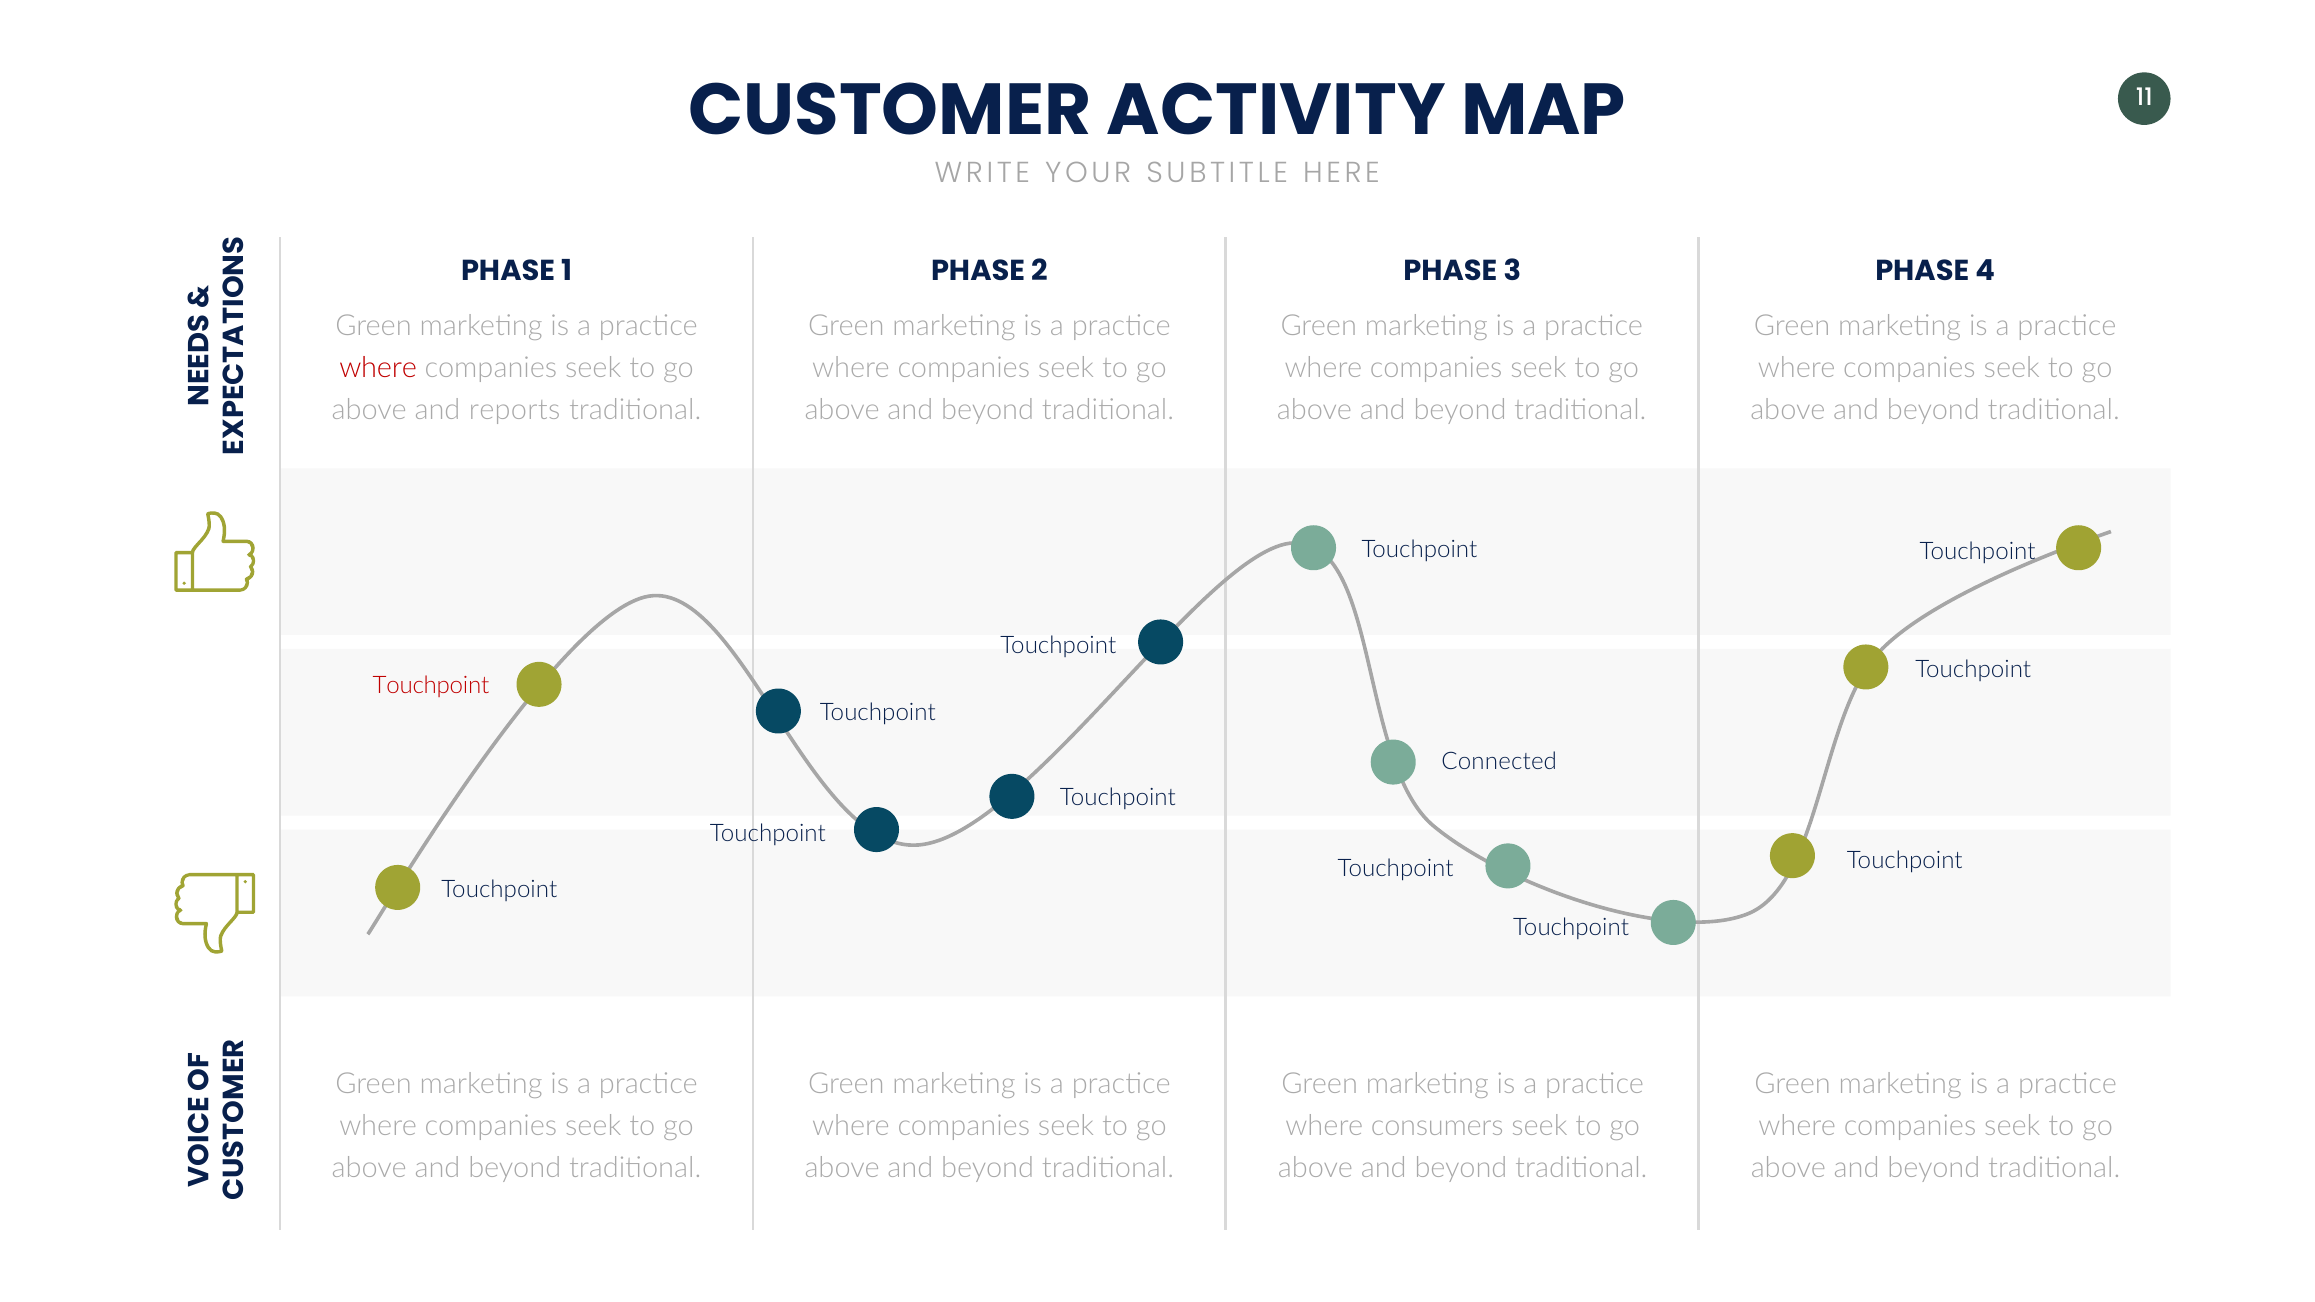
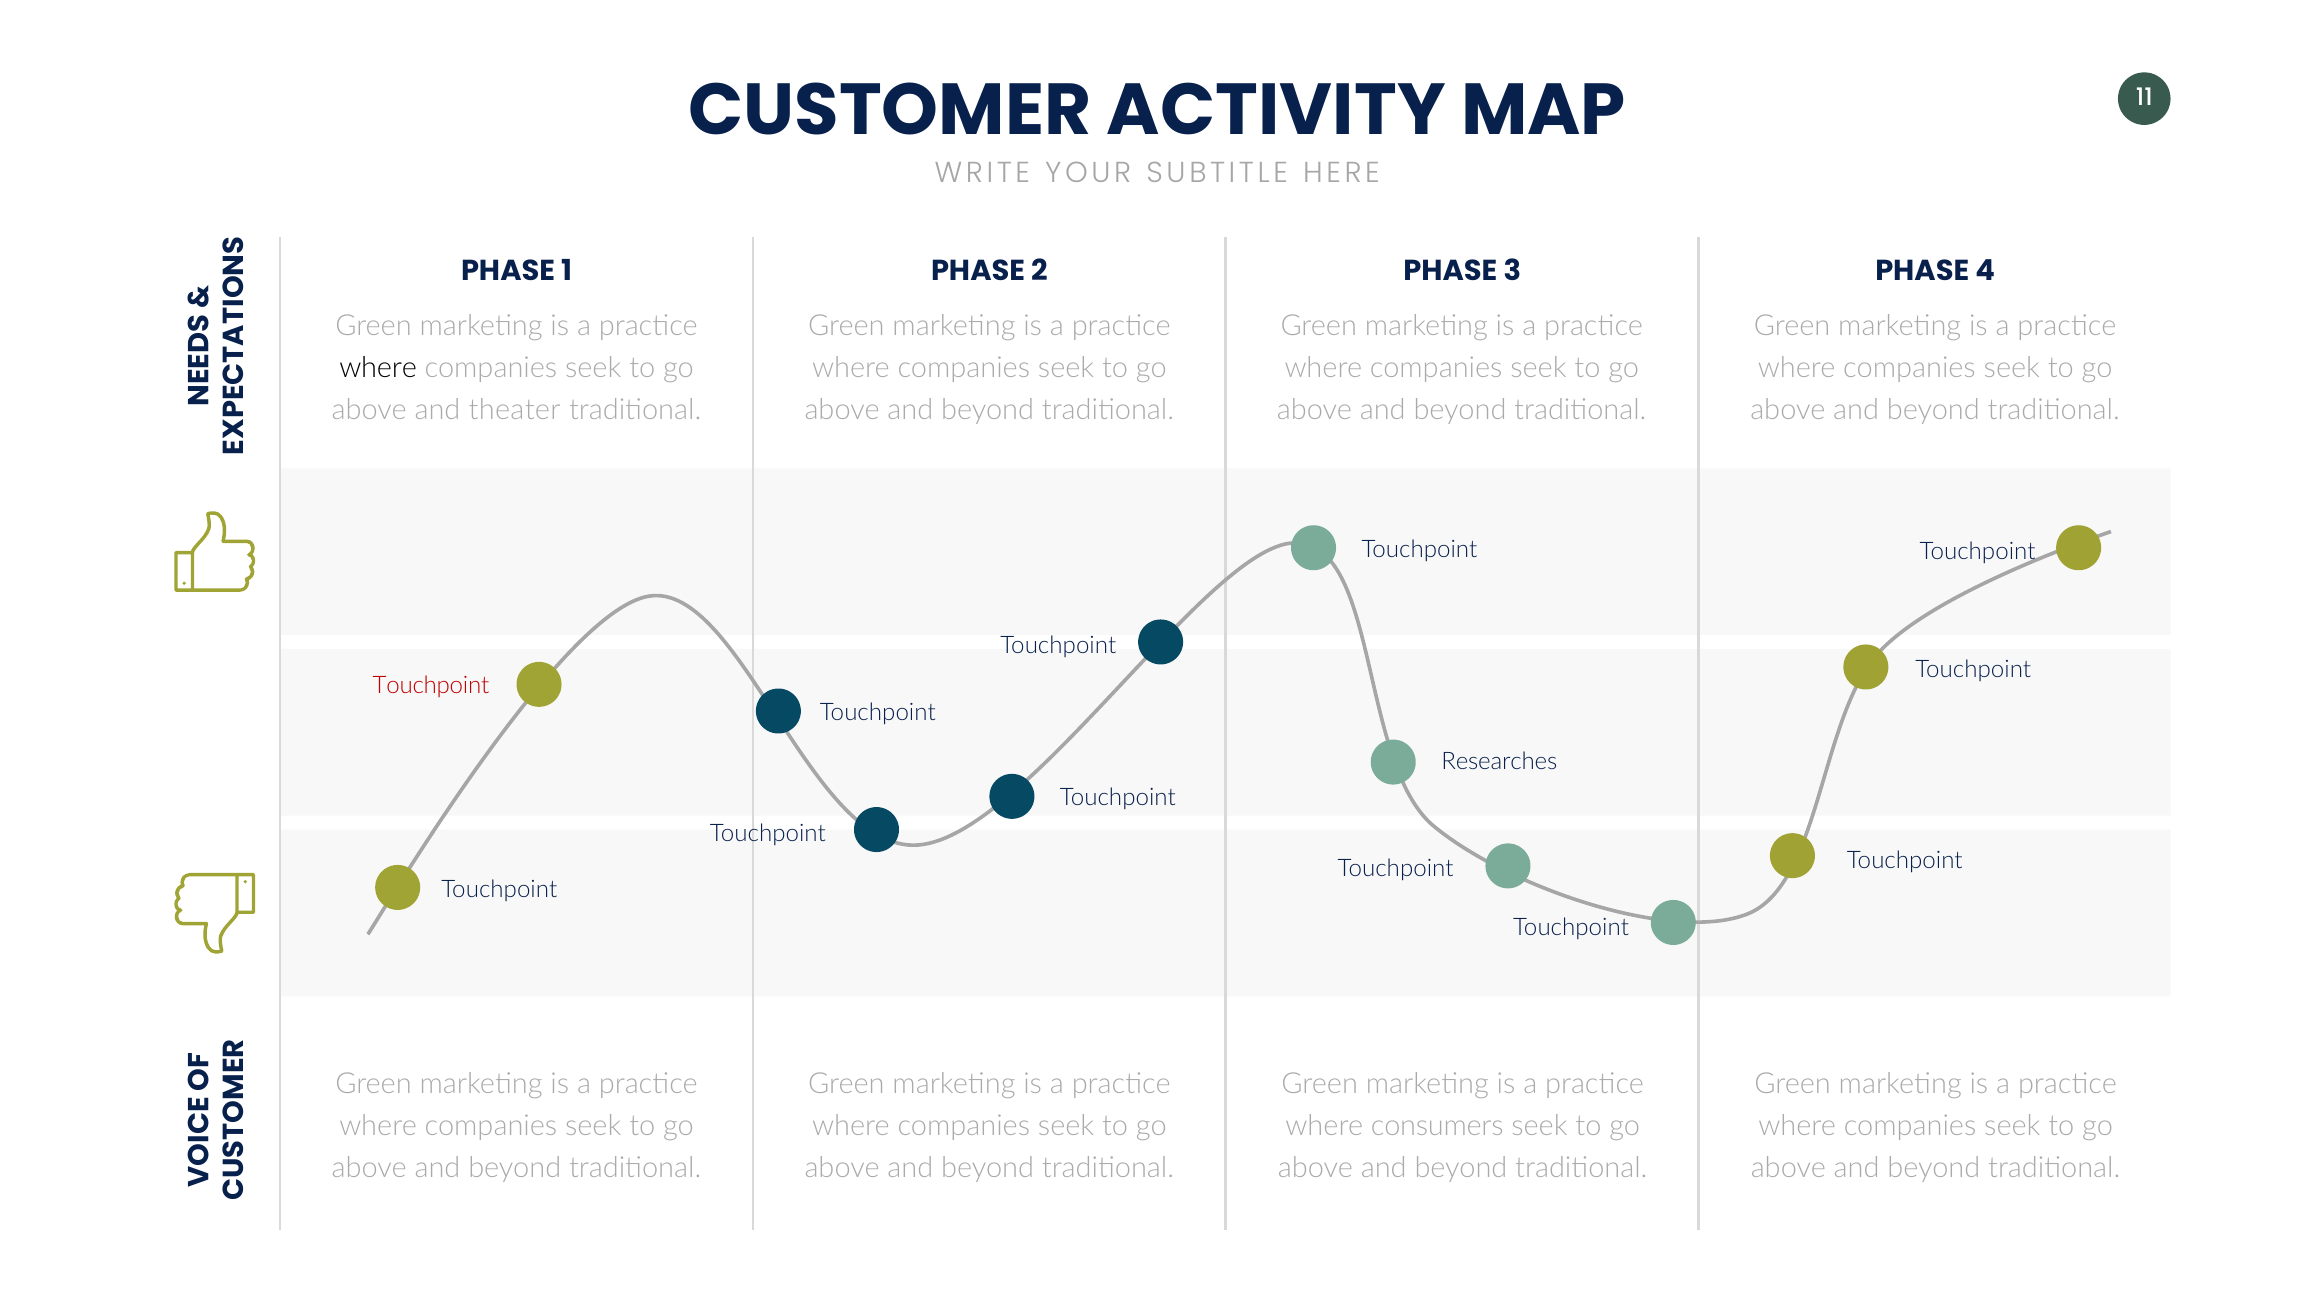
where colour: red -> black (378, 368)
reports: reports -> theater (515, 410)
Connected: Connected -> Researches (1499, 762)
